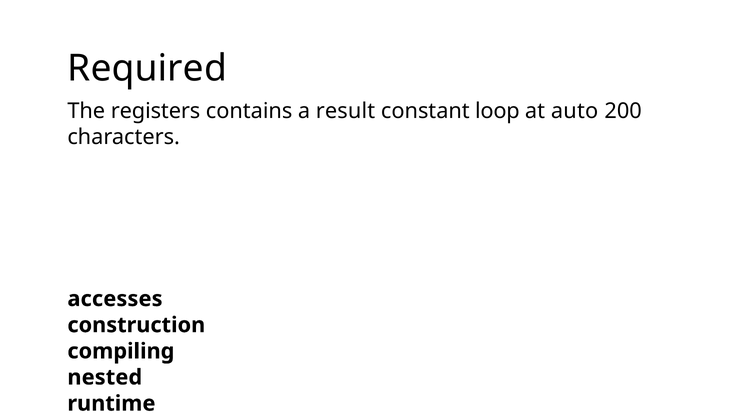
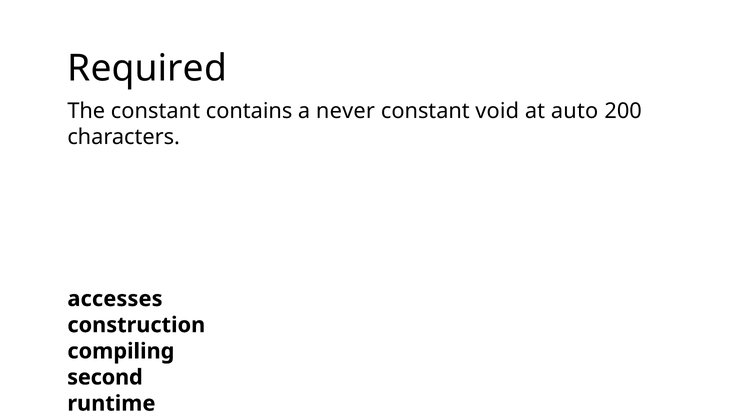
The registers: registers -> constant (155, 111)
result: result -> never (345, 111)
loop: loop -> void (497, 111)
nested: nested -> second (105, 377)
